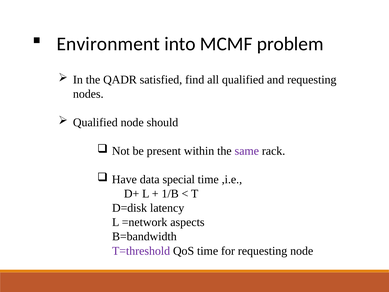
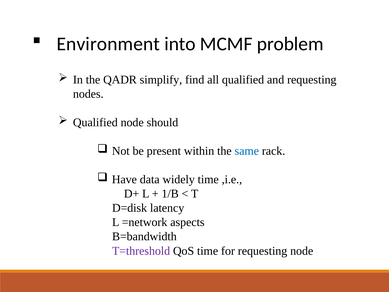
satisfied: satisfied -> simplify (161, 80)
same colour: purple -> blue (247, 151)
special: special -> widely (179, 179)
